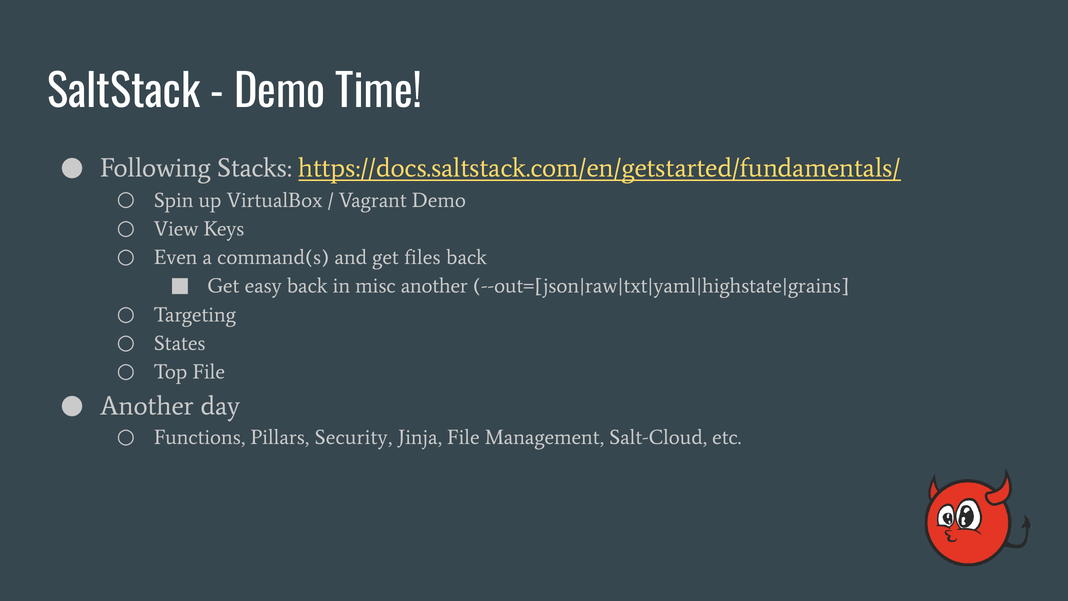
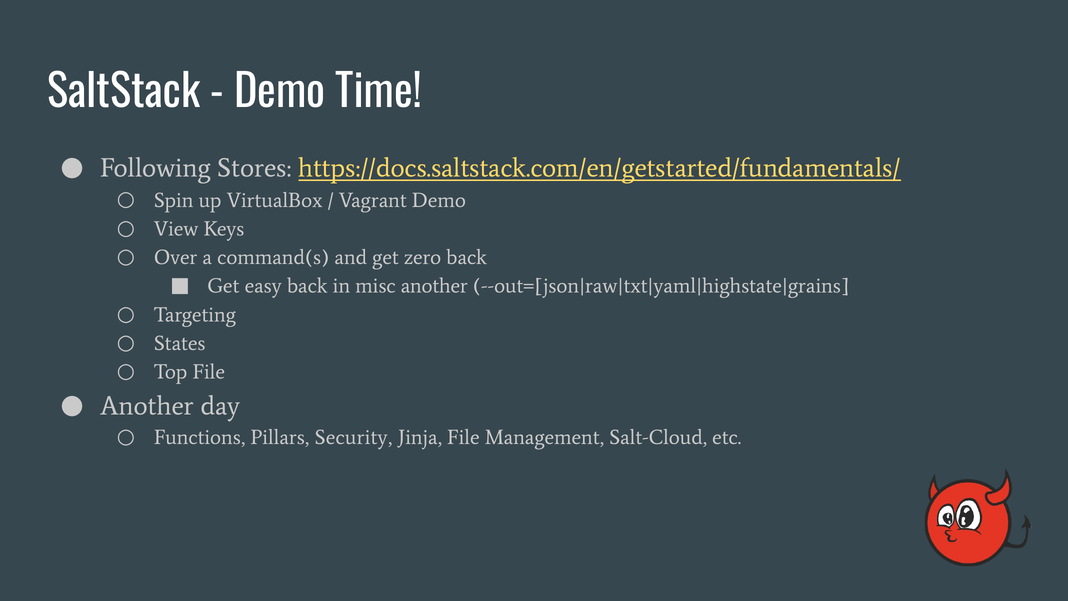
Stacks: Stacks -> Stores (255, 168)
Even: Even -> Over (176, 257)
files: files -> zero (423, 257)
